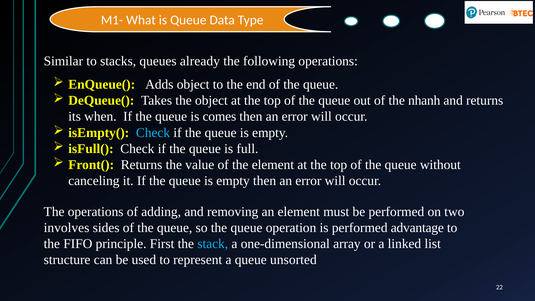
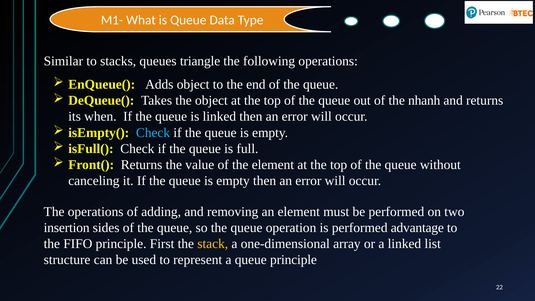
already: already -> triangle (200, 61)
is comes: comes -> linked (219, 117)
involves: involves -> insertion (67, 228)
stack colour: light blue -> yellow (213, 244)
queue unsorted: unsorted -> principle (293, 260)
